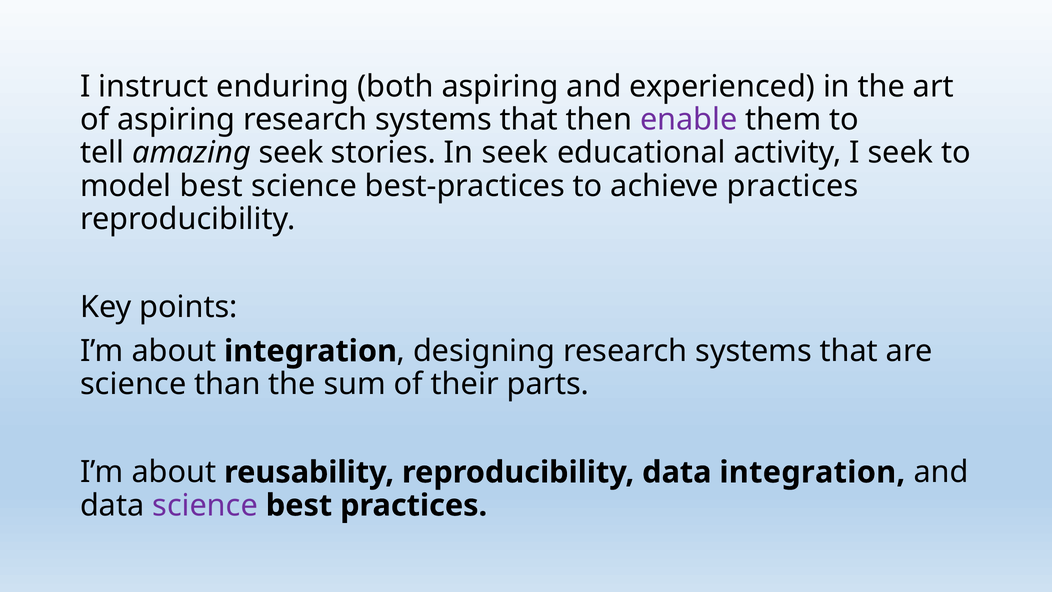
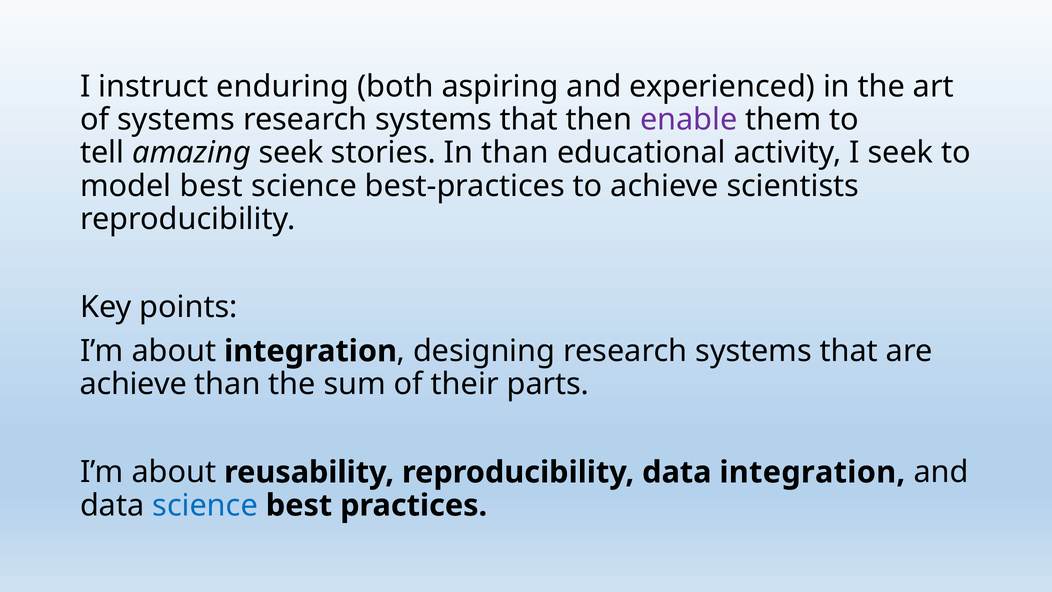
of aspiring: aspiring -> systems (176, 120)
In seek: seek -> than (515, 153)
achieve practices: practices -> scientists (793, 186)
science: science -> achieve (133, 384)
science colour: purple -> blue (205, 505)
